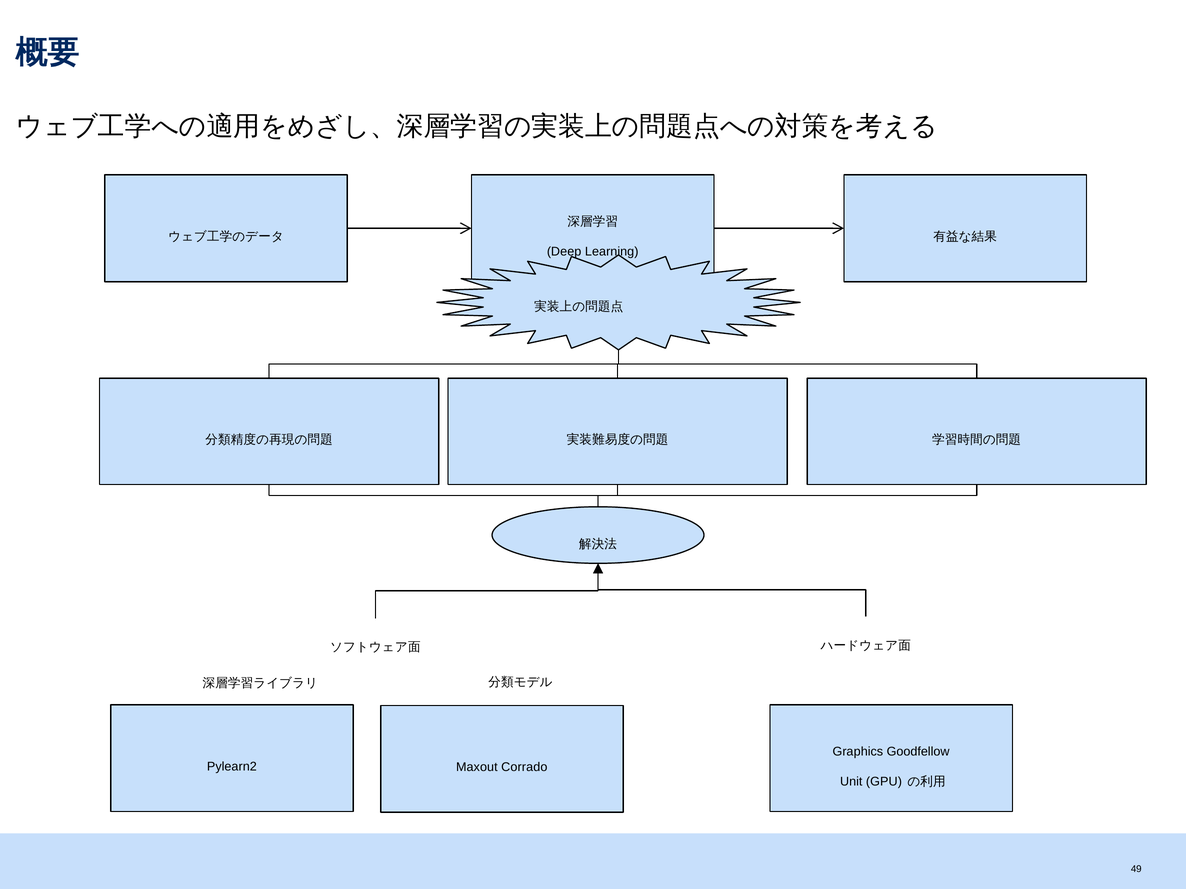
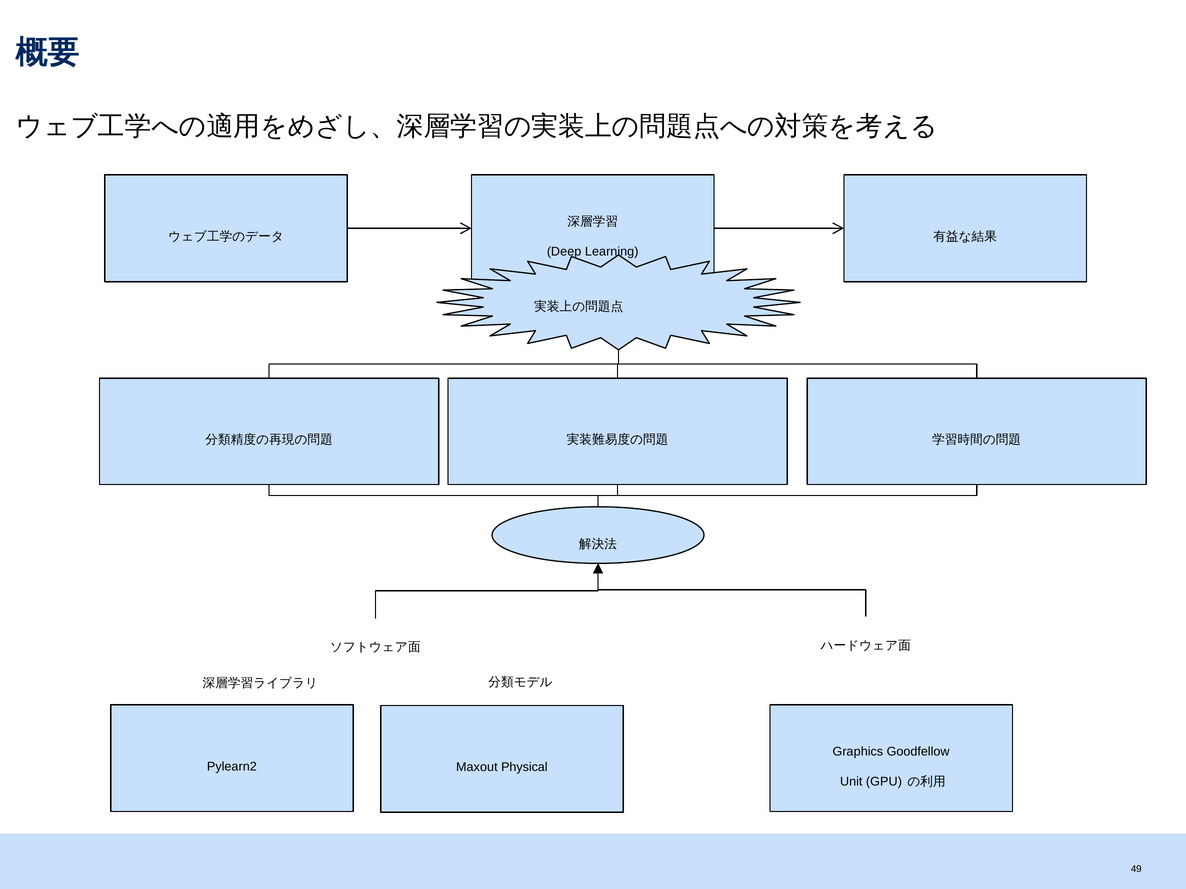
Corrado: Corrado -> Physical (524, 768)
